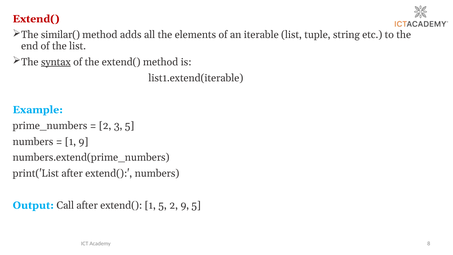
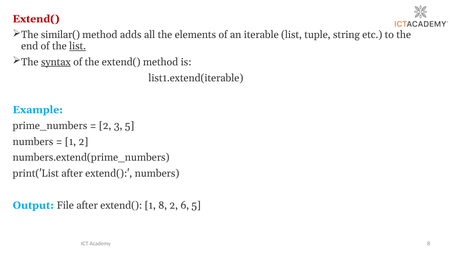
list underline: none -> present (78, 46)
1 9: 9 -> 2 (83, 142)
Call: Call -> File (65, 205)
1 5: 5 -> 8 (163, 205)
2 9: 9 -> 6 (185, 205)
